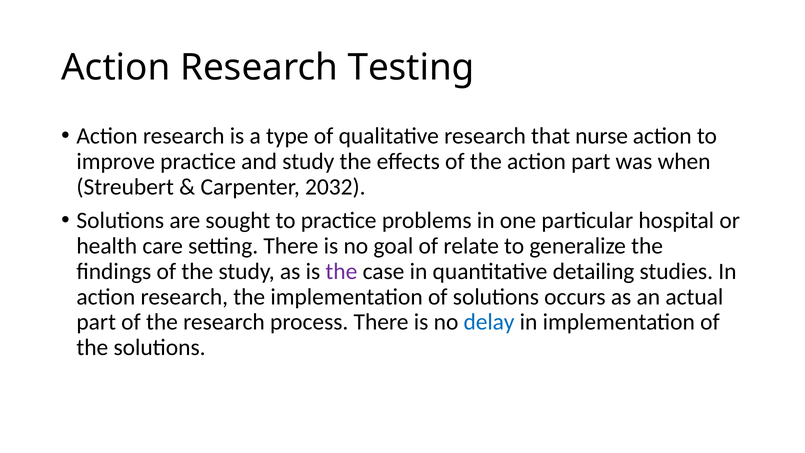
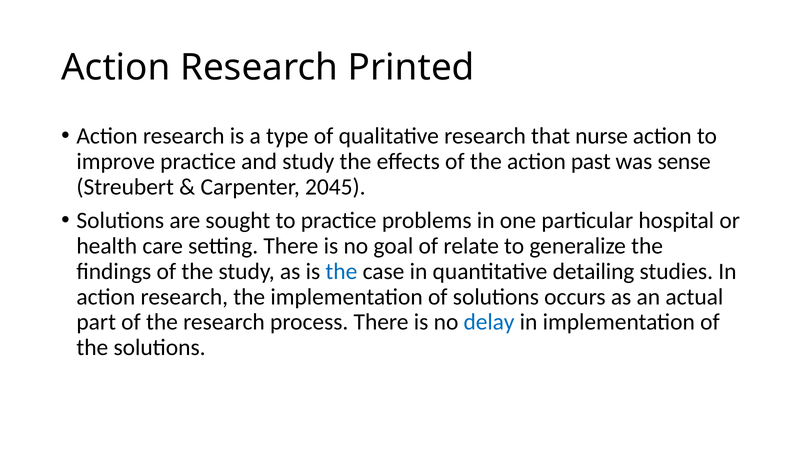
Testing: Testing -> Printed (411, 68)
action part: part -> past (591, 161)
when: when -> sense (684, 161)
2032: 2032 -> 2045 (335, 187)
the colour: purple -> blue (341, 271)
